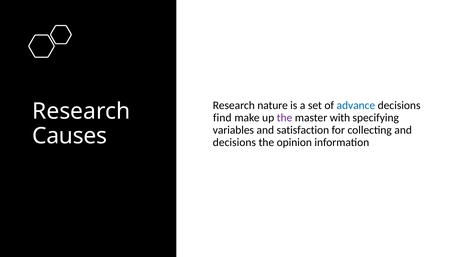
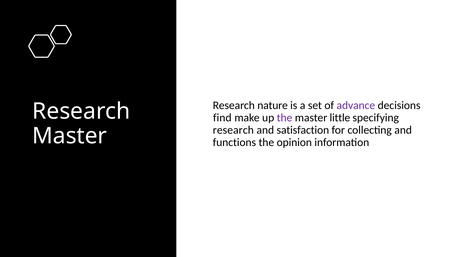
advance colour: blue -> purple (356, 106)
with: with -> little (340, 118)
variables: variables -> research (233, 130)
Causes: Causes -> Master (70, 136)
decisions: decisions -> functions (234, 143)
